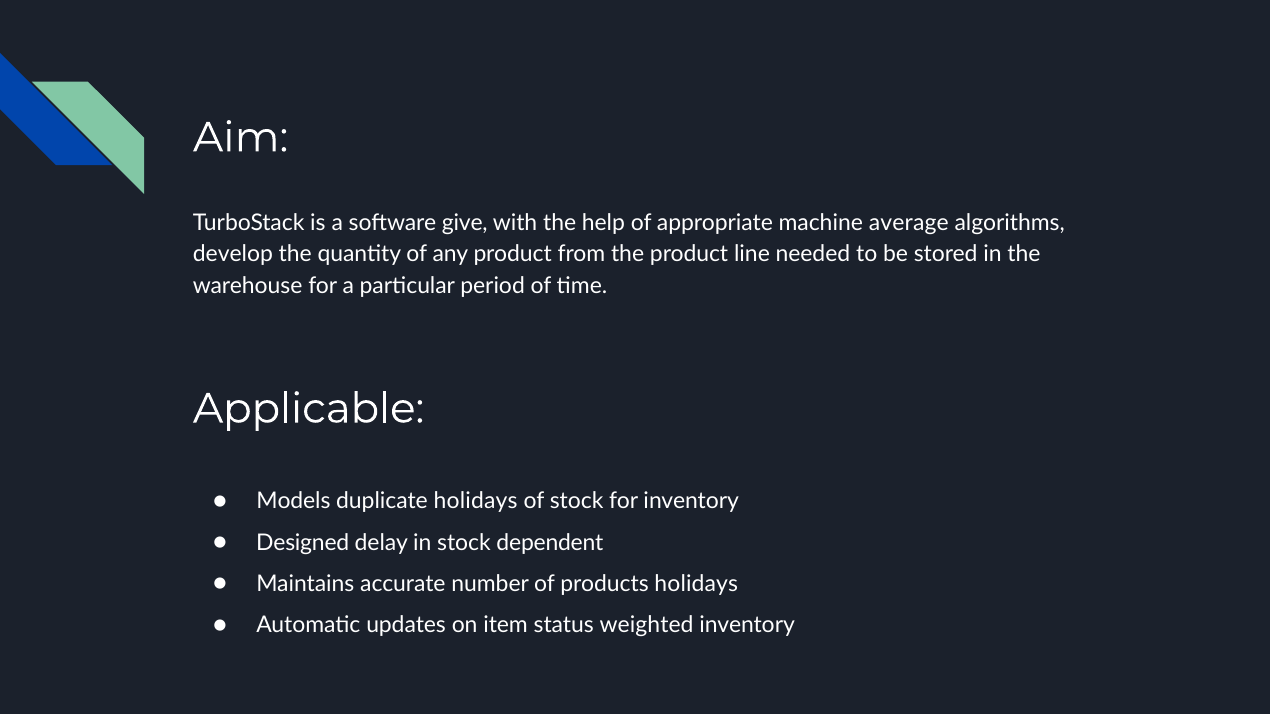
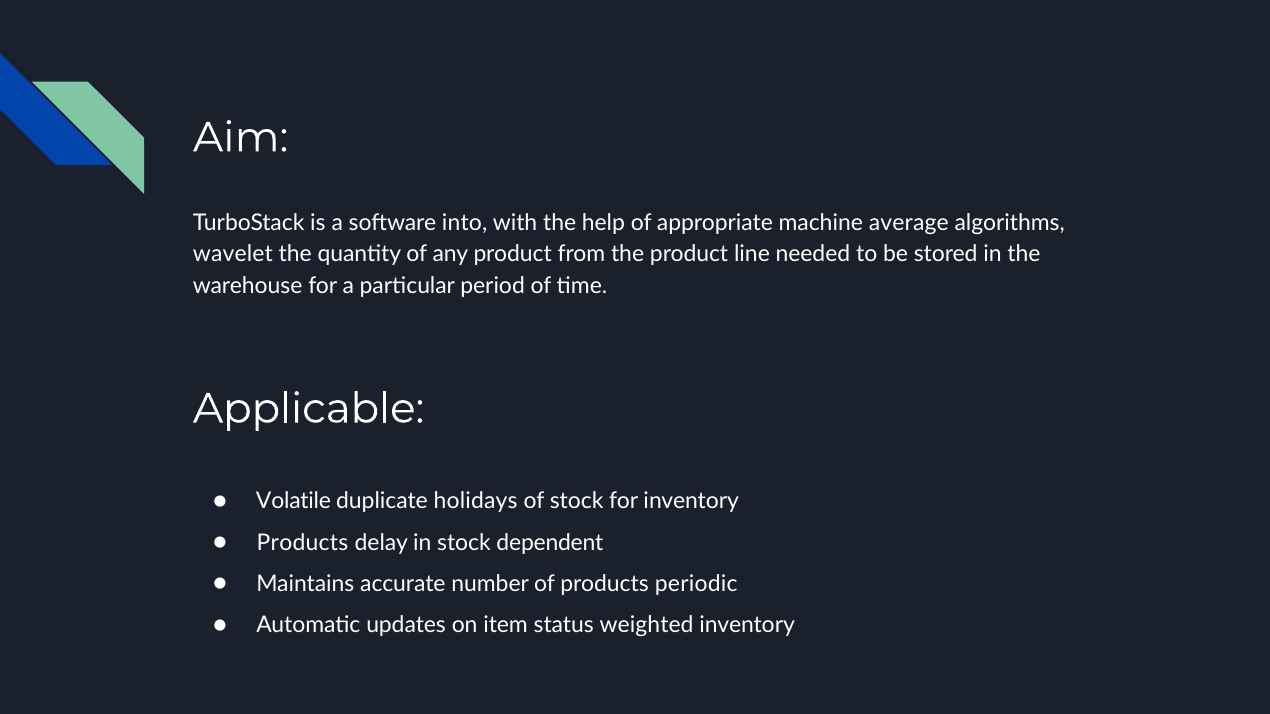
give: give -> into (465, 223)
develop: develop -> wavelet (233, 254)
Models: Models -> Volatile (293, 502)
Designed: Designed -> Products (302, 543)
products holidays: holidays -> periodic (696, 584)
